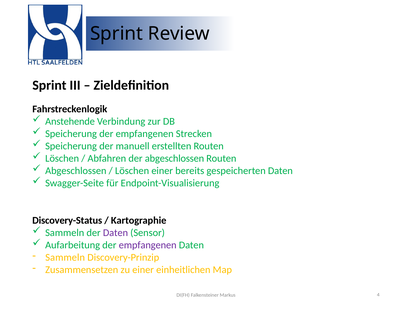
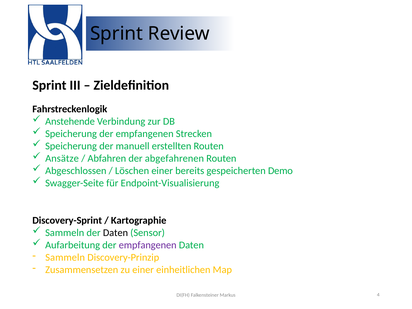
Löschen: Löschen -> Ansätze (62, 158)
der abgeschlossen: abgeschlossen -> abgefahrenen (174, 158)
gespeicherten Daten: Daten -> Demo (280, 171)
Discovery-Status: Discovery-Status -> Discovery-Sprint (67, 220)
Daten colour: purple -> black (115, 233)
